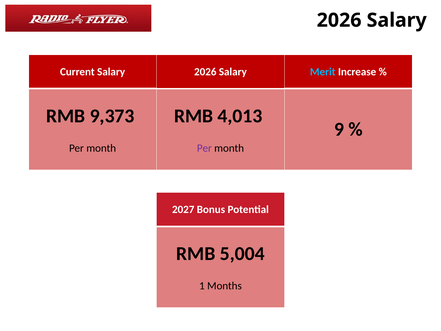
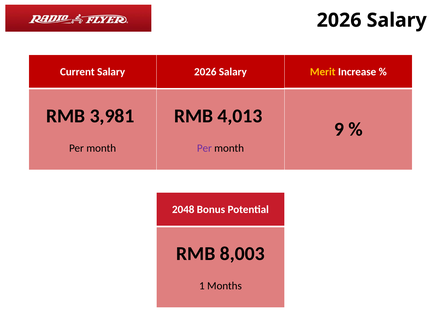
Merit colour: light blue -> yellow (323, 72)
9,373: 9,373 -> 3,981 (112, 116)
2027: 2027 -> 2048 (183, 209)
5,004: 5,004 -> 8,003 (242, 254)
